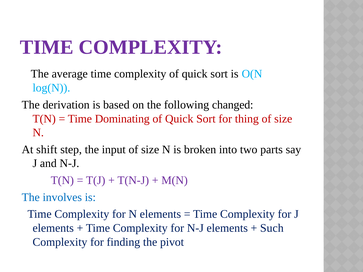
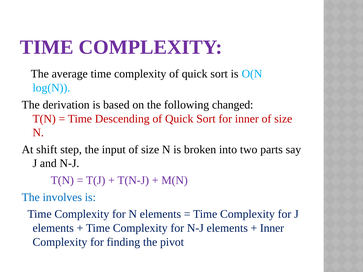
Dominating: Dominating -> Descending (122, 119)
for thing: thing -> inner (247, 119)
Such: Such -> Inner (272, 228)
